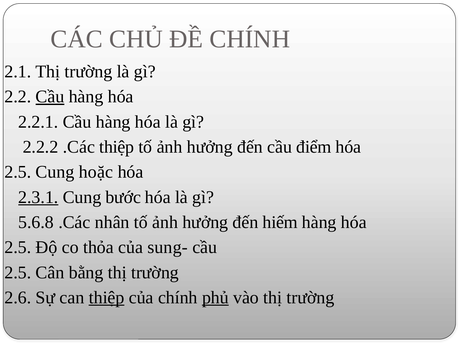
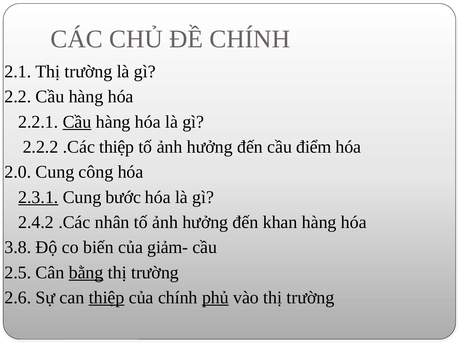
Cầu underline: present -> none (50, 97)
Cầu underline: none -> present (77, 122)
2.5: 2.5 -> 2.0 (18, 172)
hoặc: hoặc -> công (96, 172)
5.6.8: 5.6.8 -> 2.4.2 (36, 222)
hiếm: hiếm -> khan (280, 222)
2.5: 2.5 -> 3.8 (18, 248)
thỏa: thỏa -> biến (98, 248)
sung-: sung- -> giảm- (168, 248)
bằng underline: none -> present (86, 273)
